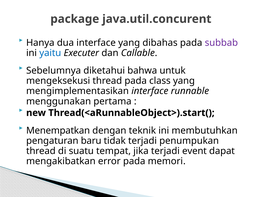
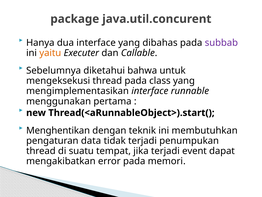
yaitu colour: blue -> orange (50, 53)
Menempatkan: Menempatkan -> Menghentikan (58, 130)
baru: baru -> data (91, 140)
